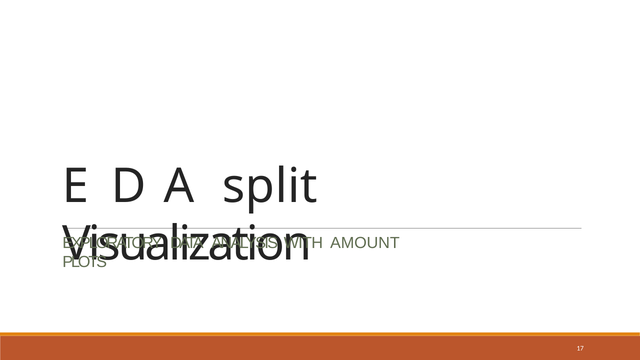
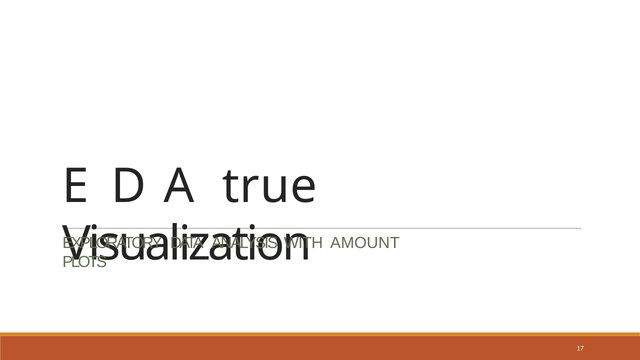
split: split -> true (270, 187)
